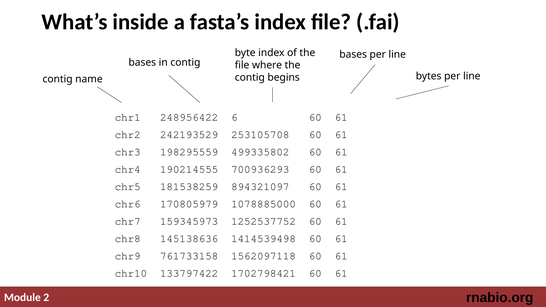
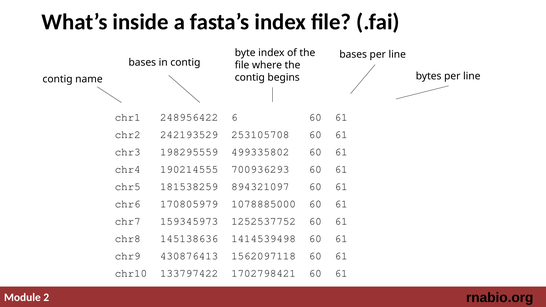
761733158: 761733158 -> 430876413 (189, 256)
